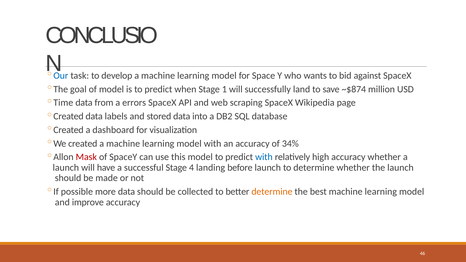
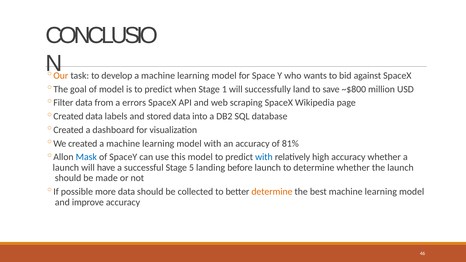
Our colour: blue -> orange (61, 76)
~$874: ~$874 -> ~$800 (354, 89)
Time: Time -> Filter (63, 103)
34%: 34% -> 81% (290, 144)
Mask colour: red -> blue (86, 157)
4: 4 -> 5 (191, 168)
